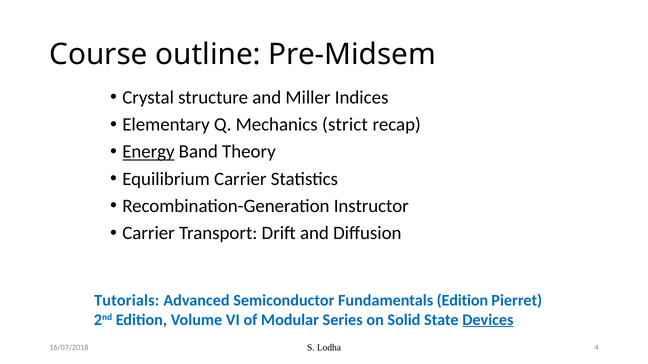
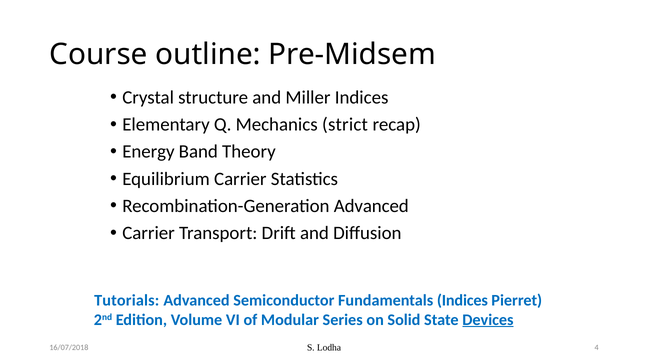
Energy underline: present -> none (148, 152)
Recombination-Generation Instructor: Instructor -> Advanced (371, 206)
Fundamentals Edition: Edition -> Indices (462, 301)
